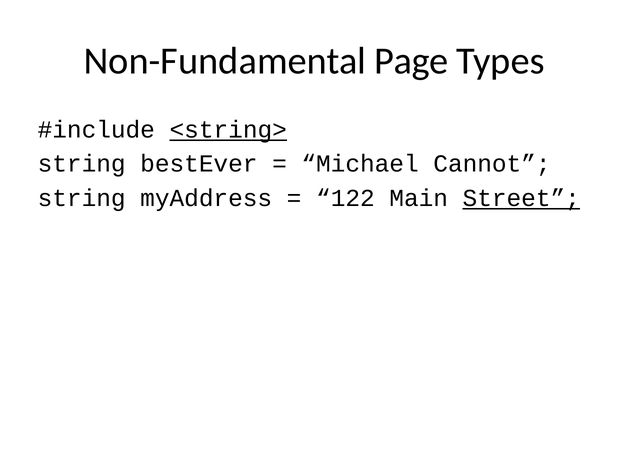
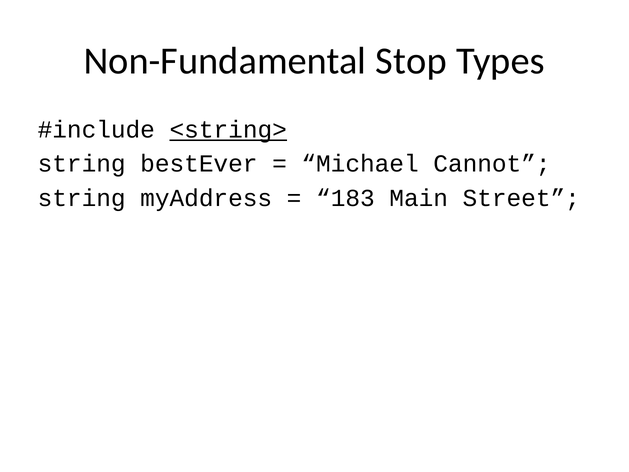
Page: Page -> Stop (411, 61)
122: 122 -> 183 (345, 198)
Street underline: present -> none (521, 198)
